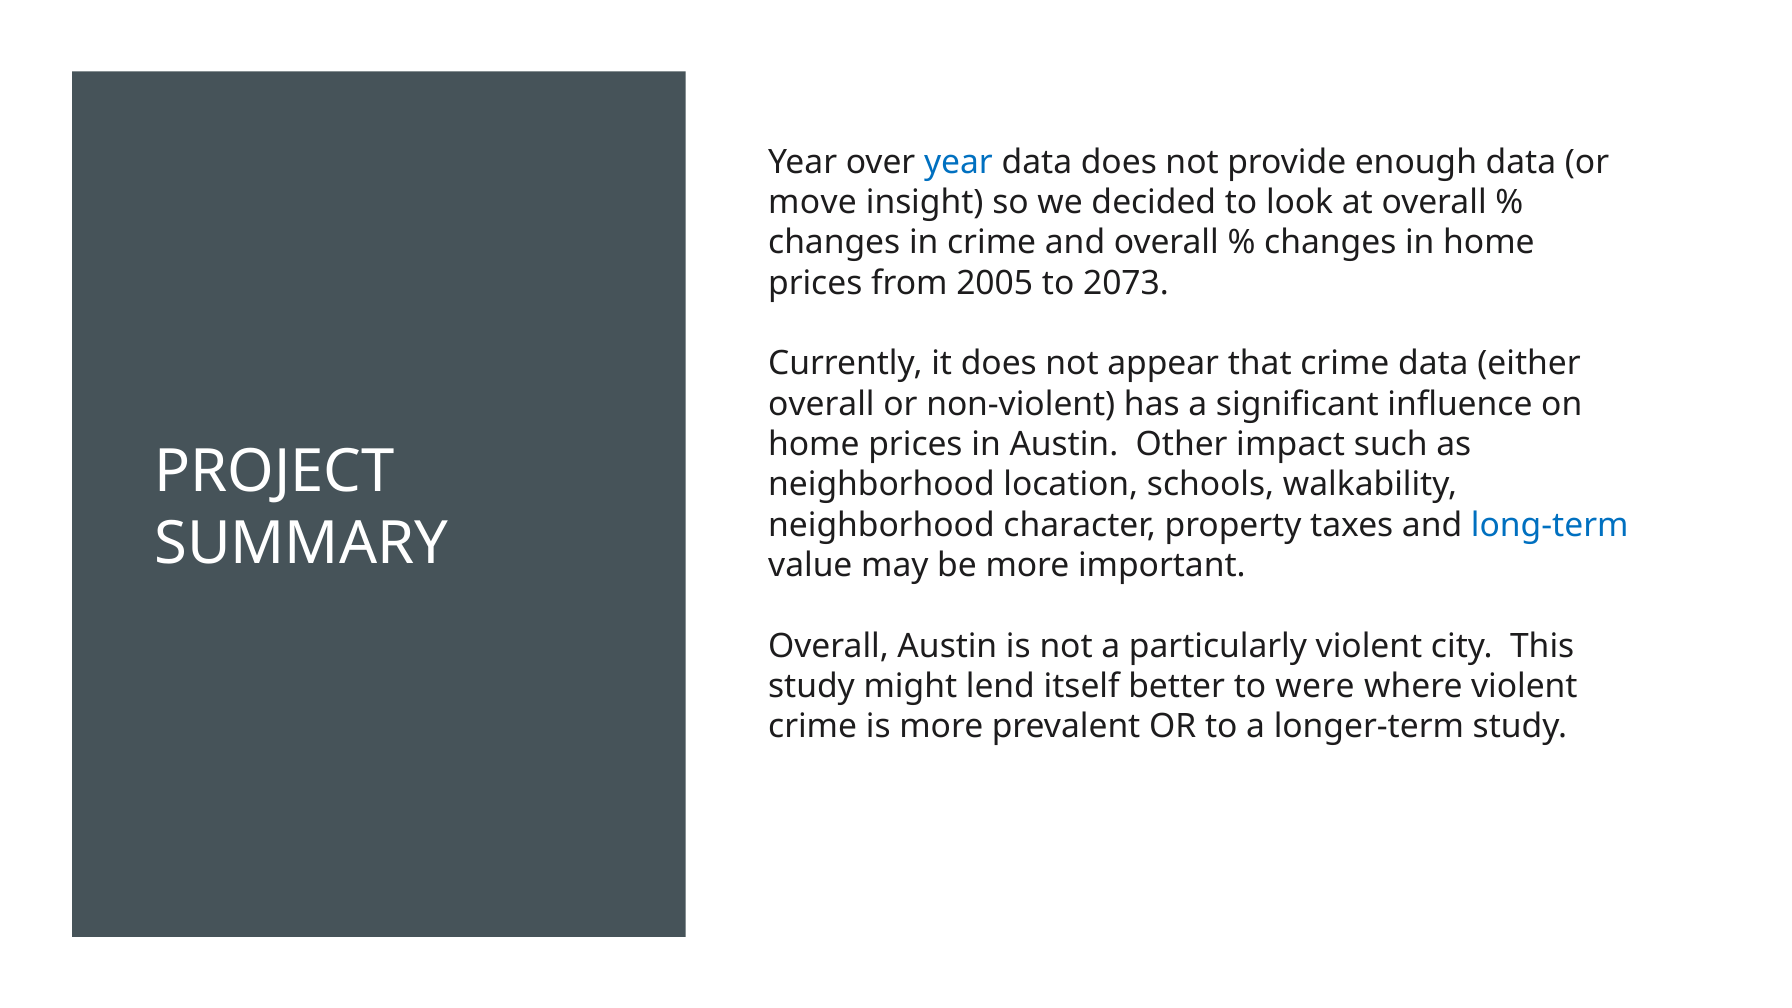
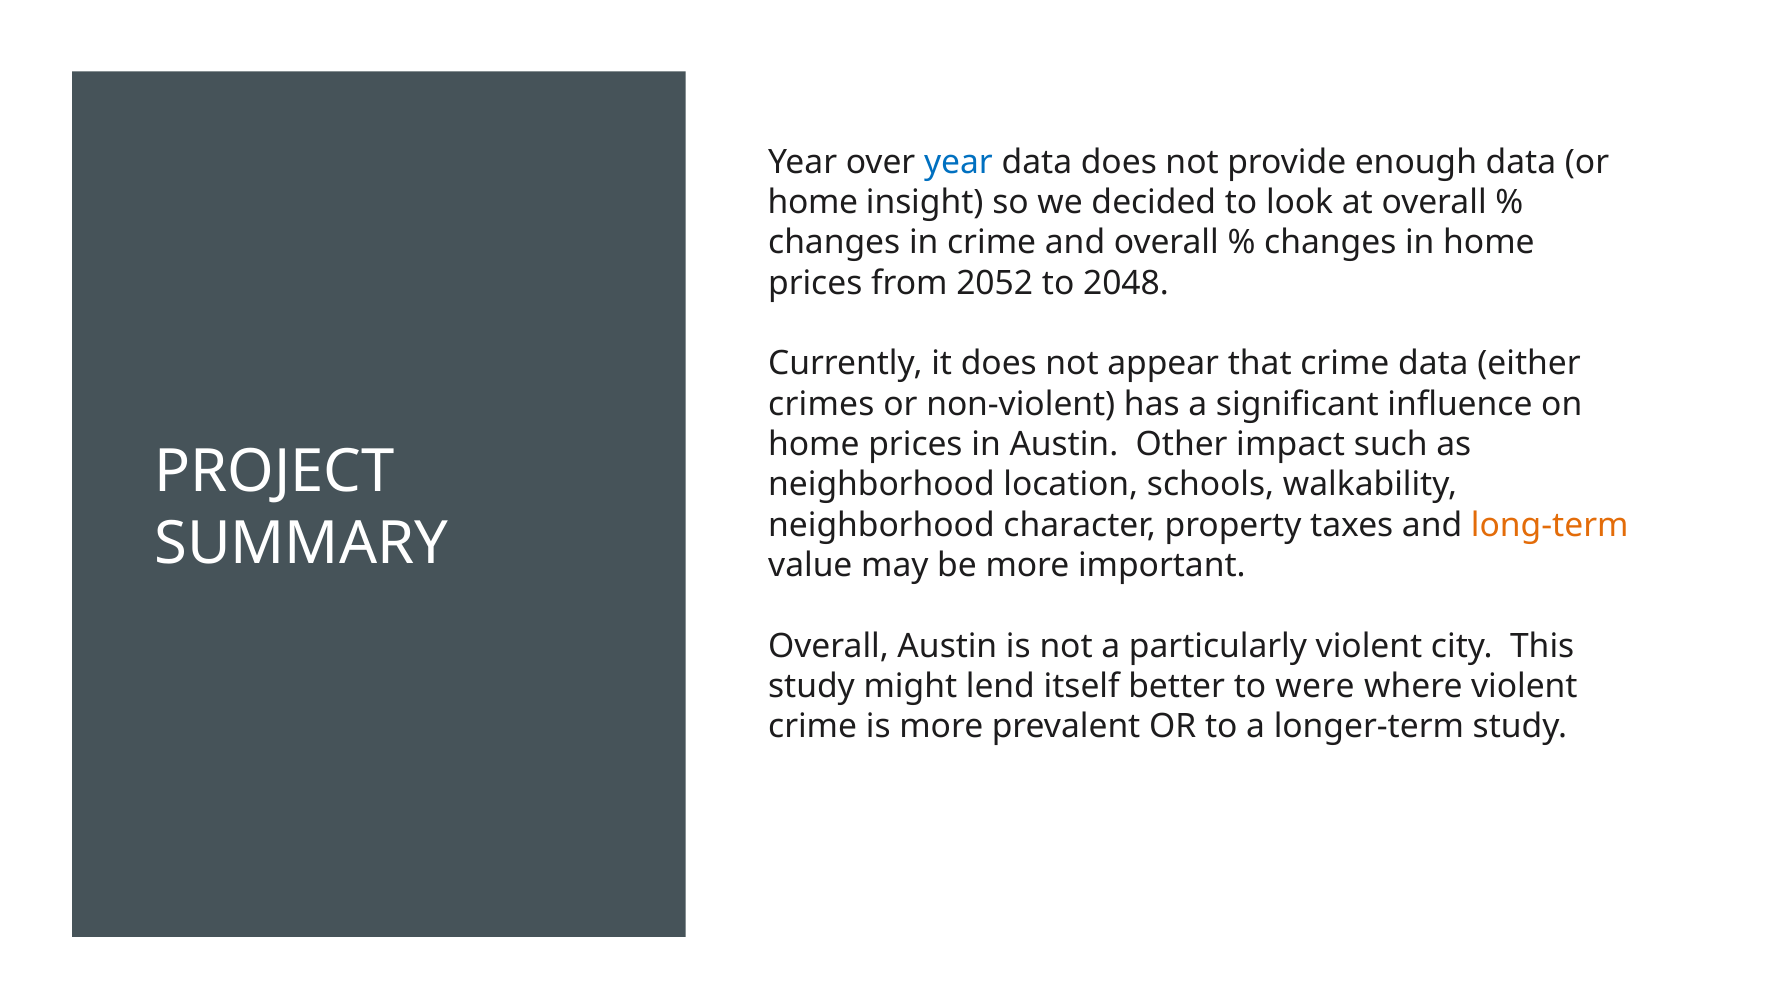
move: move -> home (813, 202)
2005: 2005 -> 2052 (995, 283)
2073: 2073 -> 2048 (1126, 283)
overall: overall -> crimes (821, 404)
long-term colour: blue -> orange (1550, 525)
